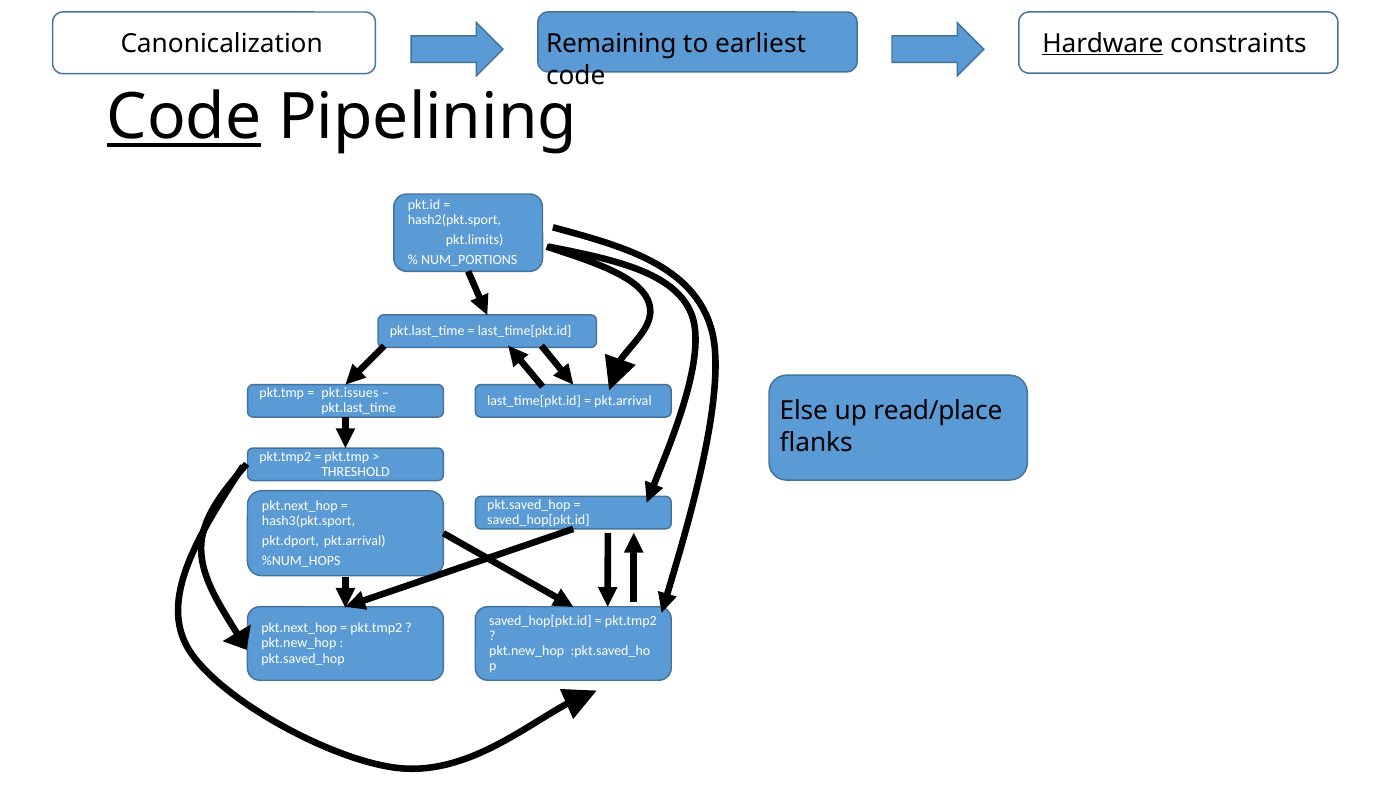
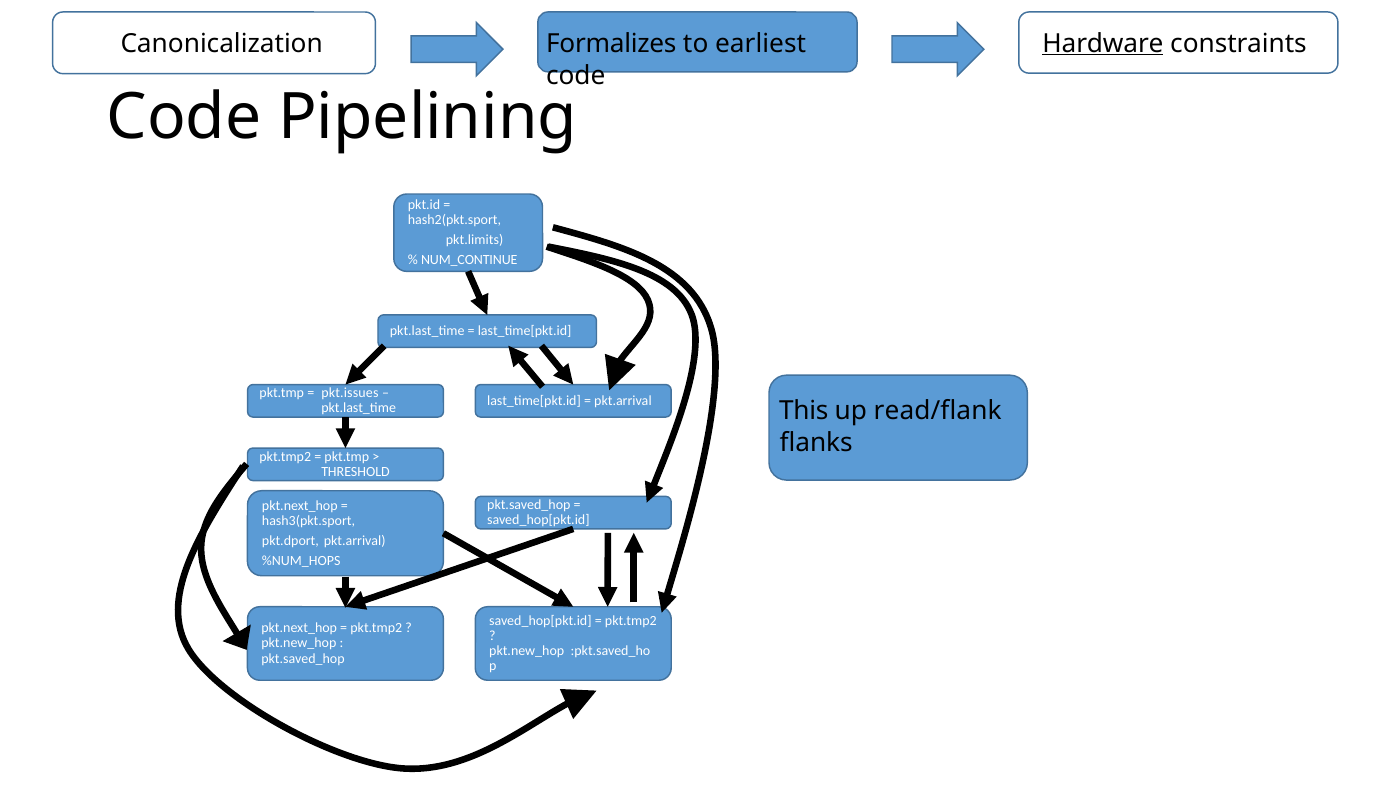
Remaining: Remaining -> Formalizes (611, 44)
Code underline: present -> none (184, 118)
NUM_PORTIONS: NUM_PORTIONS -> NUM_CONTINUE (469, 260)
Else: Else -> This (804, 411)
read/place: read/place -> read/flank (938, 411)
